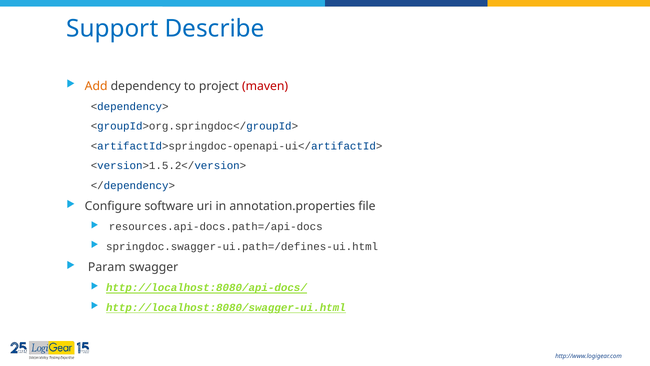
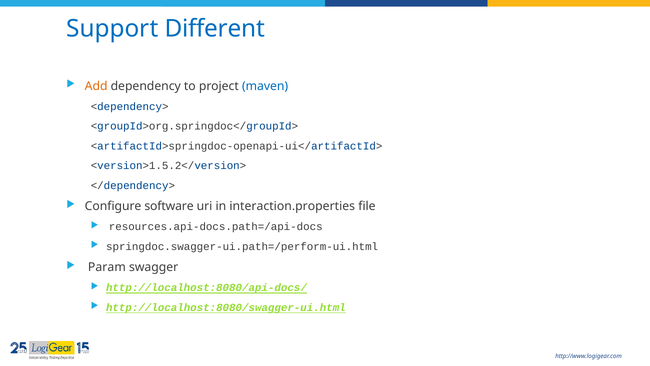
Describe: Describe -> Different (215, 29)
maven colour: red -> blue (265, 86)
annotation.properties: annotation.properties -> interaction.properties (292, 206)
springdoc.swagger-ui.path=/defines-ui.html: springdoc.swagger-ui.path=/defines-ui.html -> springdoc.swagger-ui.path=/perform-ui.html (242, 246)
